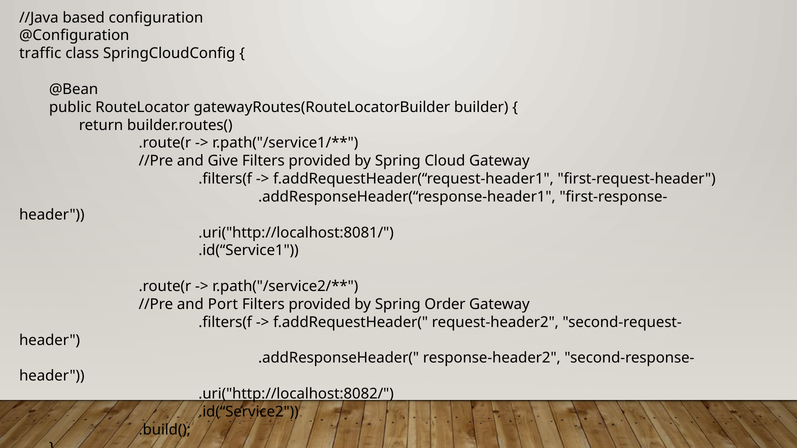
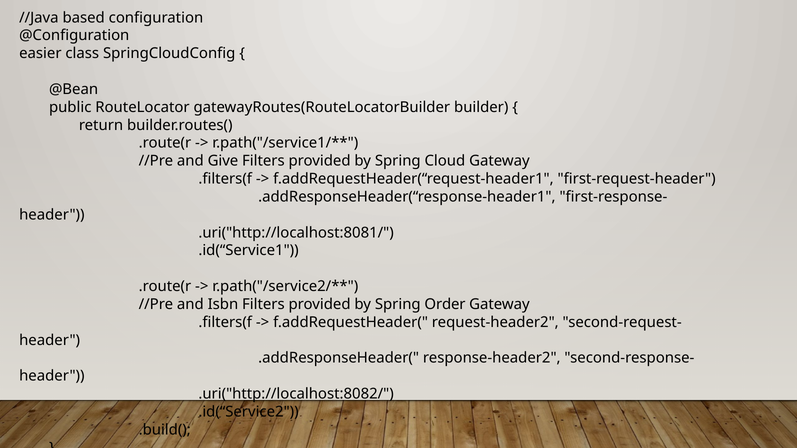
traffic: traffic -> easier (40, 53)
Port: Port -> Isbn (223, 305)
